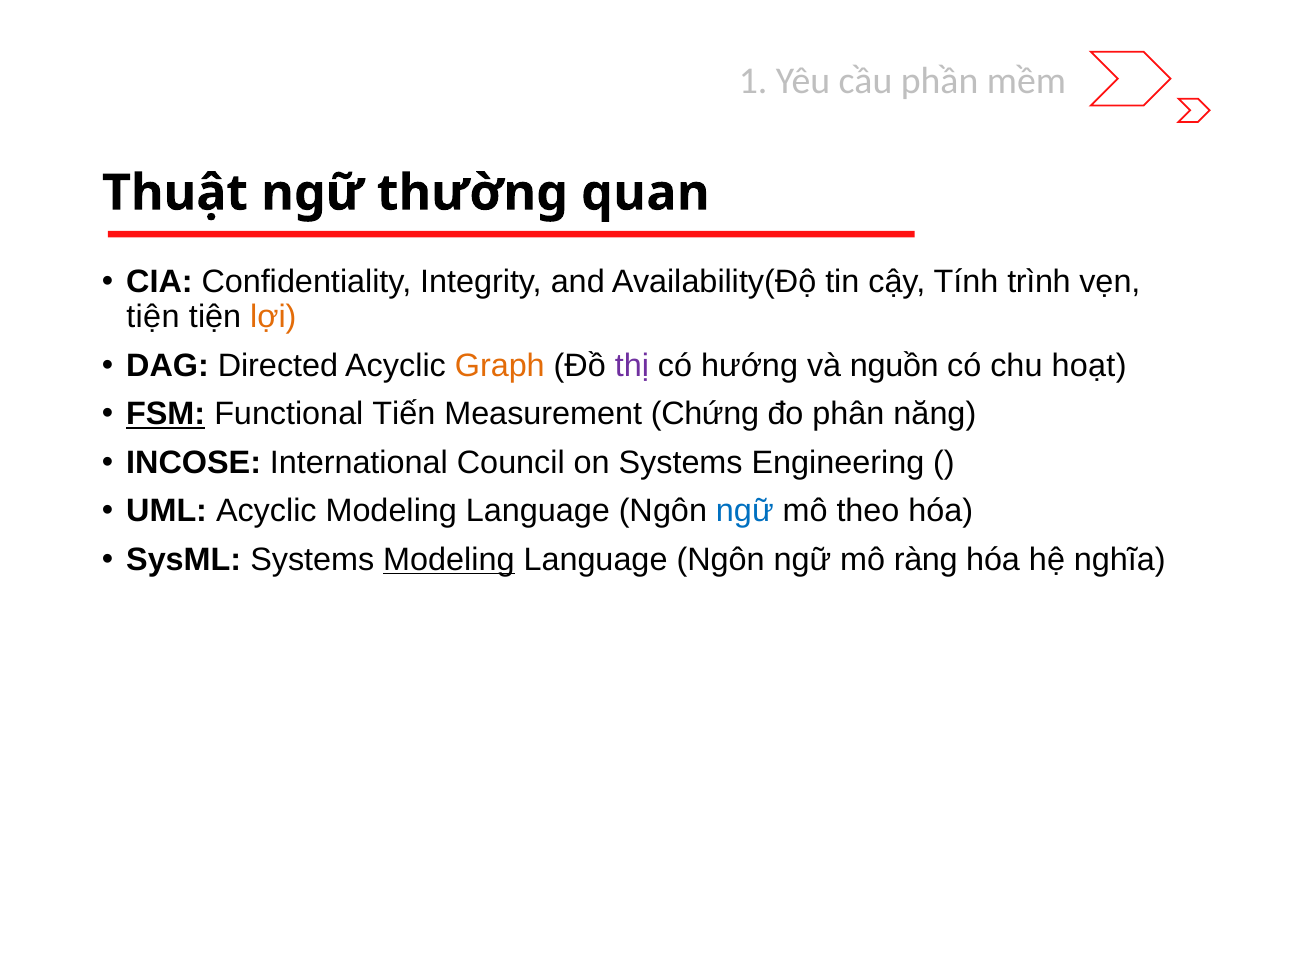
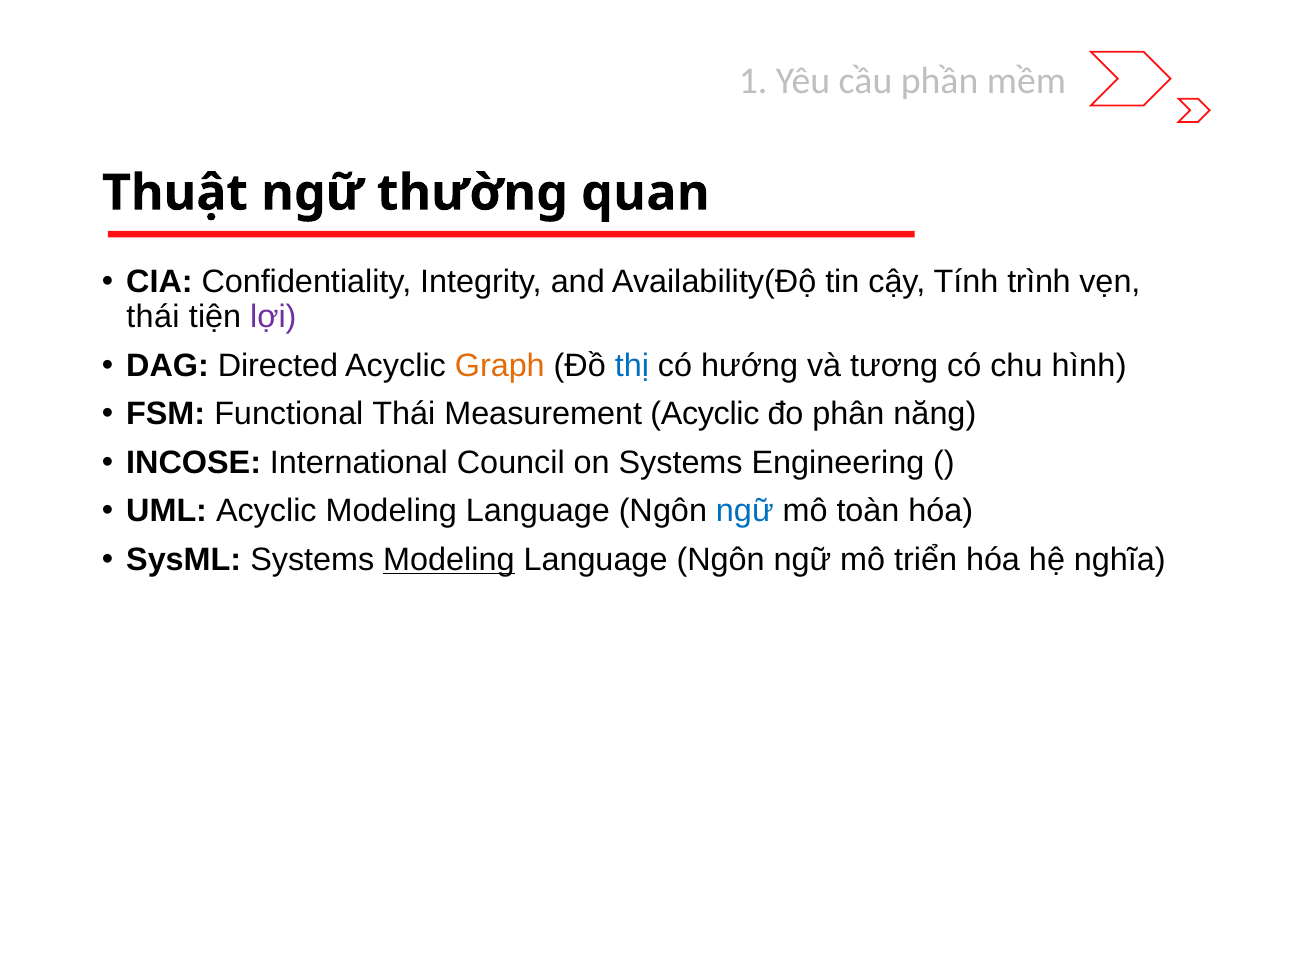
tiện: tiện -> thái (153, 317)
lợi colour: orange -> purple (273, 317)
thị colour: purple -> blue (632, 366)
nguồn: nguồn -> tương (894, 366)
hoạt: hoạt -> hình (1089, 366)
FSM underline: present -> none (166, 414)
Functional Tiến: Tiến -> Thái (404, 414)
Measurement Chứng: Chứng -> Acyclic (705, 414)
theo: theo -> toàn (868, 511)
ràng: ràng -> triển (926, 560)
